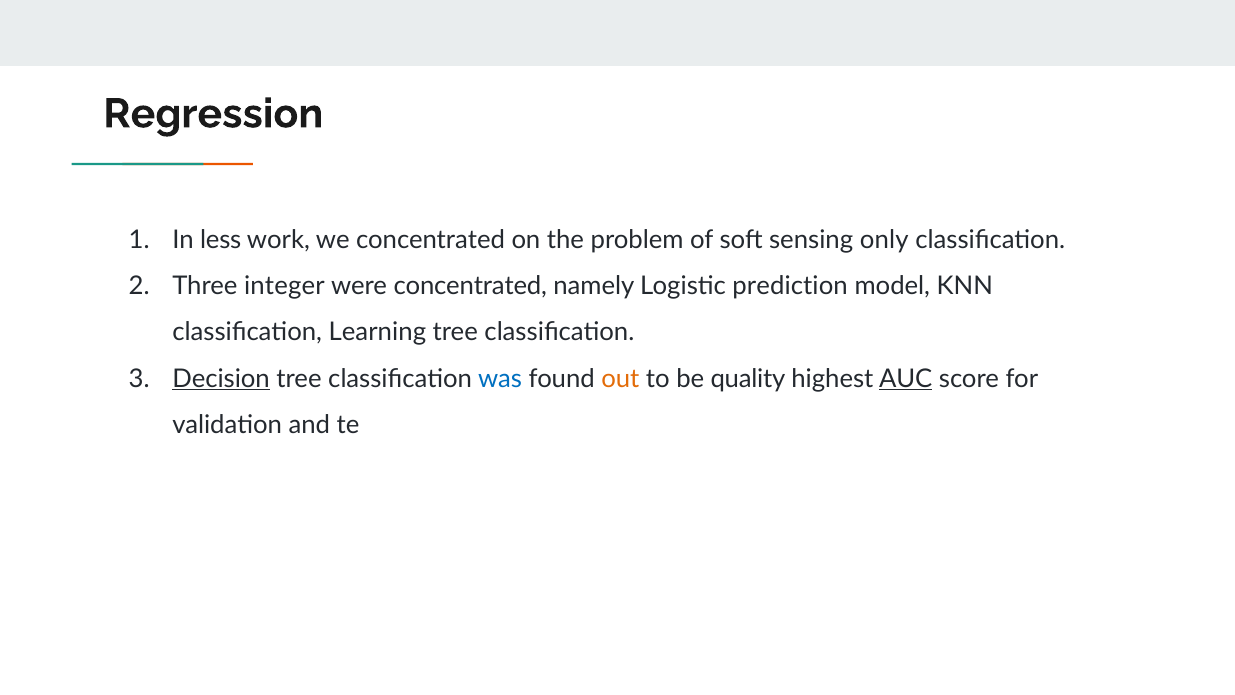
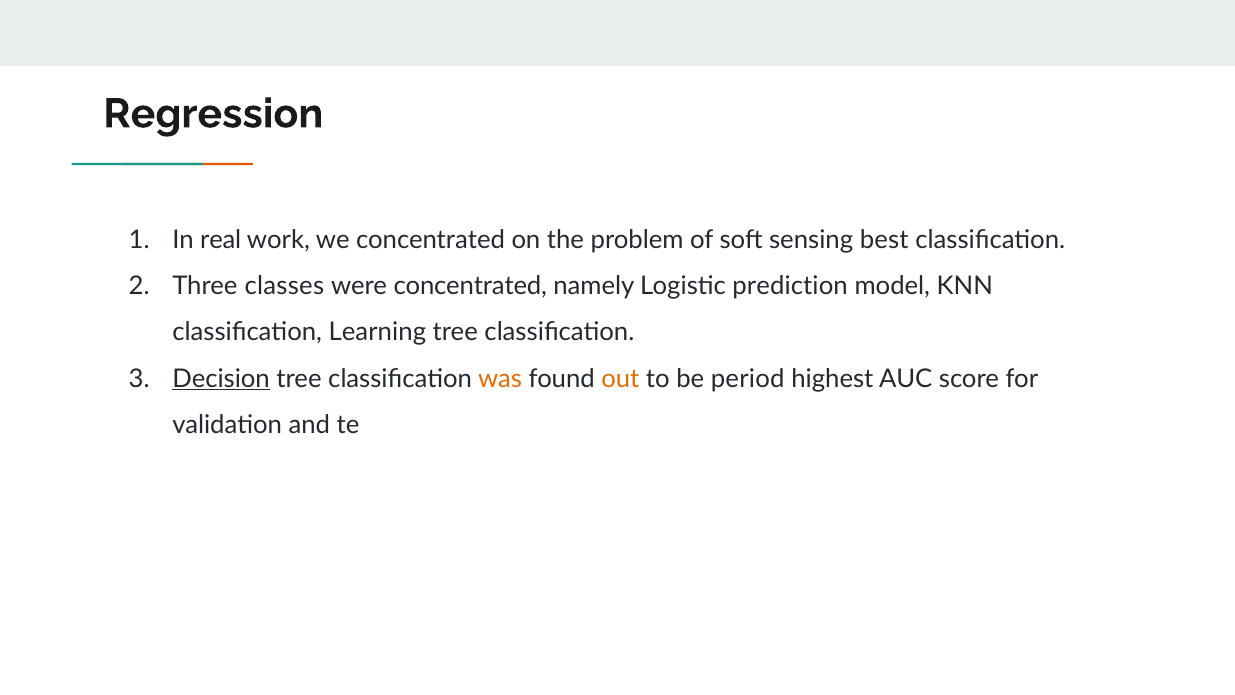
less: less -> real (221, 240)
only: only -> best (884, 240)
integer: integer -> classes (284, 286)
was colour: blue -> orange (500, 378)
quality: quality -> period (748, 378)
AUC underline: present -> none (906, 378)
